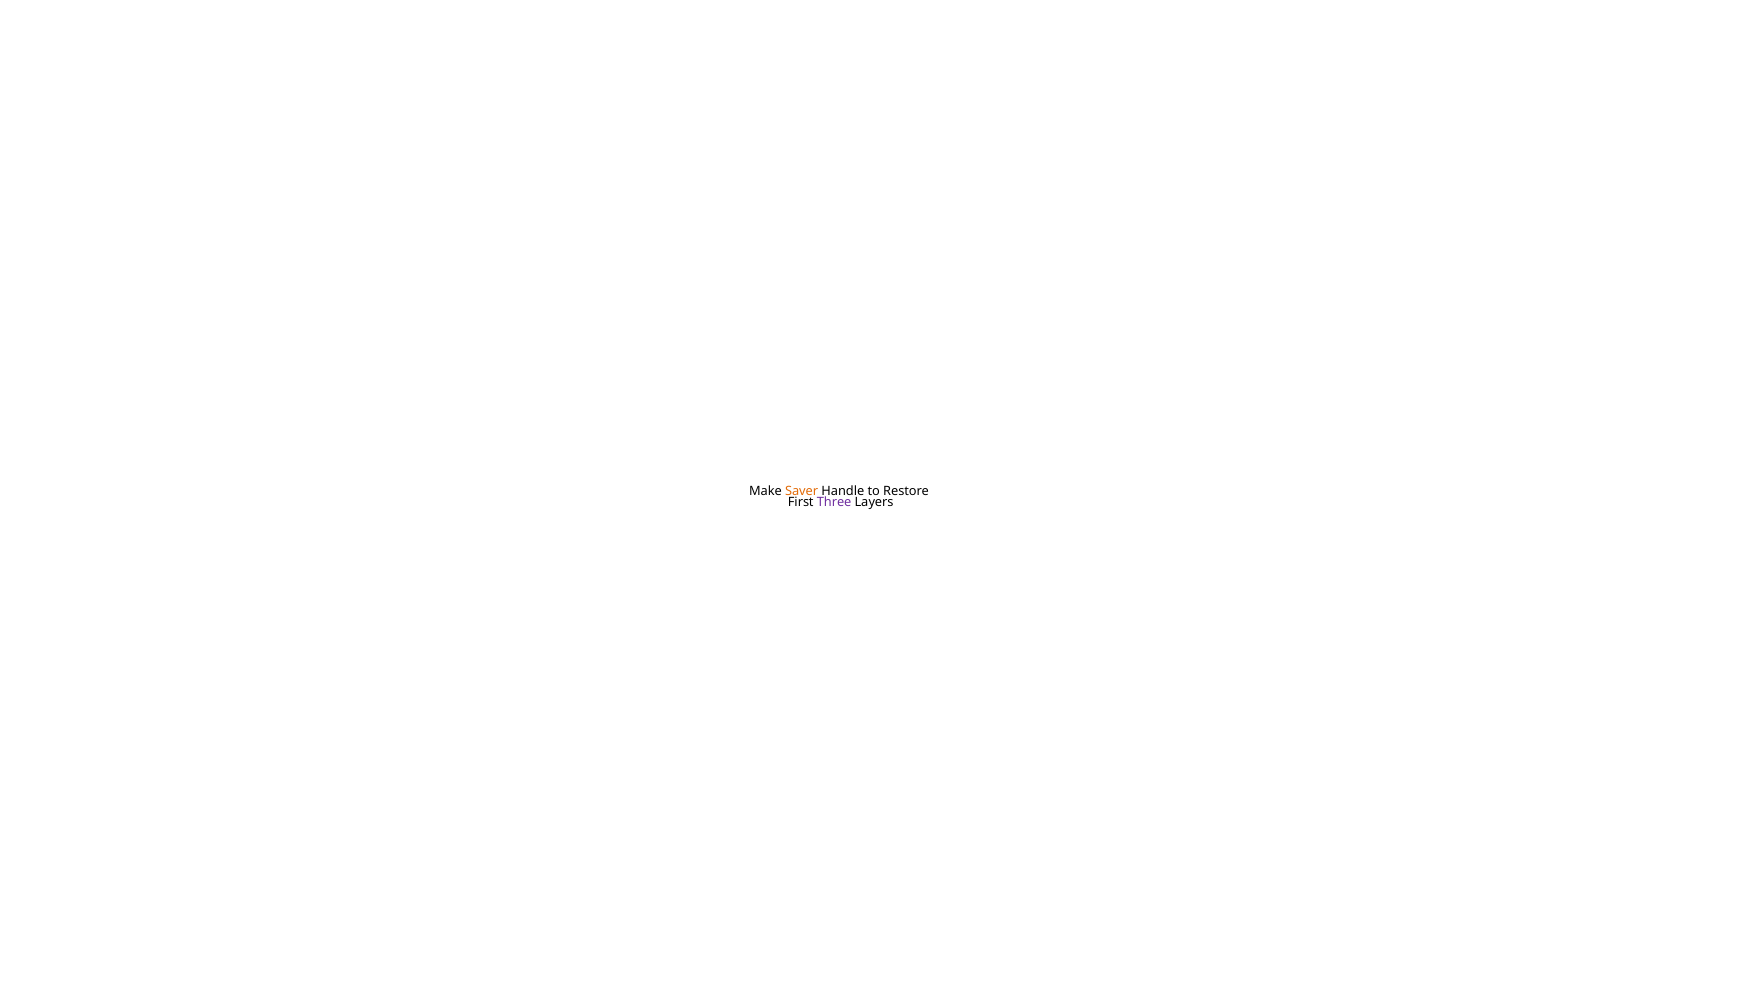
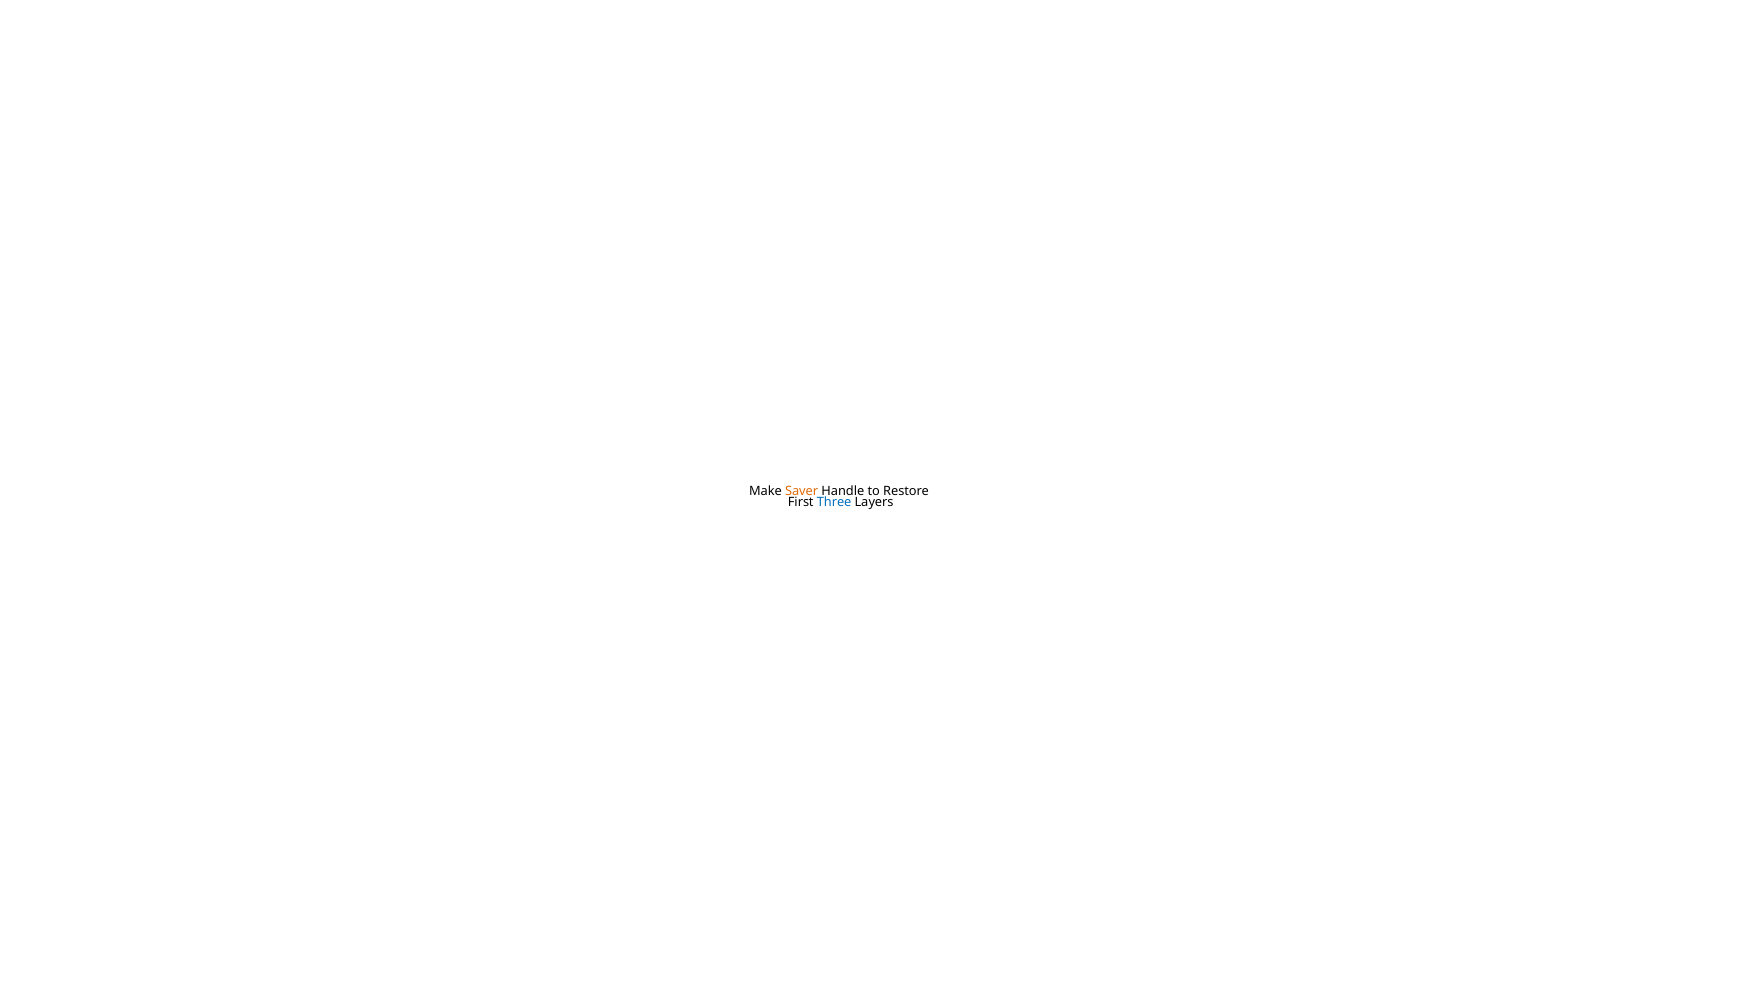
Three colour: purple -> blue (834, 502)
